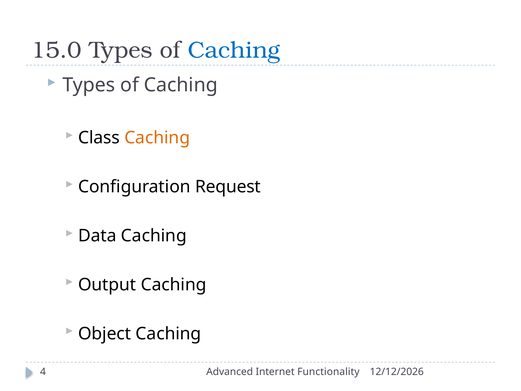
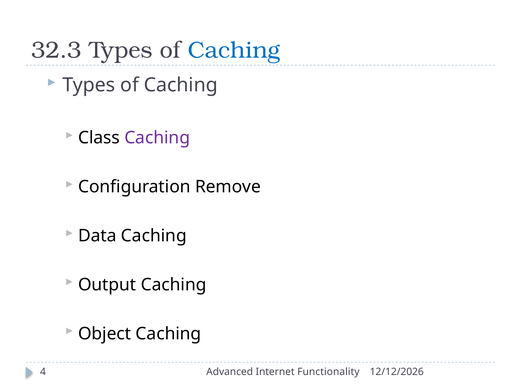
15.0: 15.0 -> 32.3 (56, 50)
Caching colour: orange -> purple (157, 138)
Request: Request -> Remove (228, 187)
